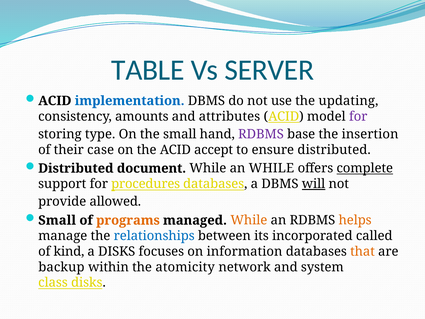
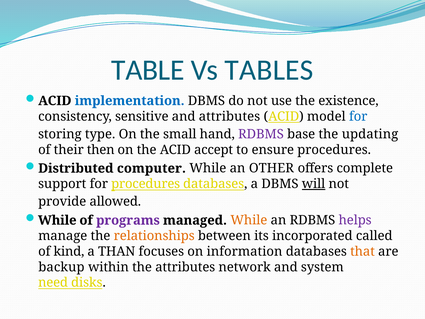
SERVER: SERVER -> TABLES (269, 70)
updating: updating -> existence (349, 101)
amounts: amounts -> sensitive (142, 116)
for colour: purple -> blue (358, 116)
insertion: insertion -> updating (370, 134)
case: case -> then (101, 150)
ensure distributed: distributed -> procedures (334, 150)
document: document -> computer (151, 168)
an WHILE: WHILE -> OTHER (271, 168)
complete underline: present -> none (365, 168)
Small: Small -> While (57, 220)
programs colour: orange -> purple (128, 220)
helps colour: orange -> purple (355, 220)
relationships colour: blue -> orange (154, 236)
a DISKS: DISKS -> THAN (117, 251)
the atomicity: atomicity -> attributes (185, 267)
class: class -> need (53, 282)
